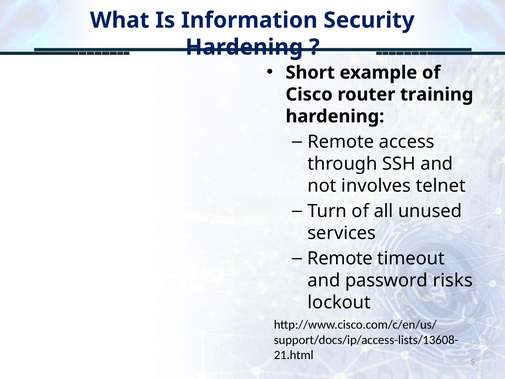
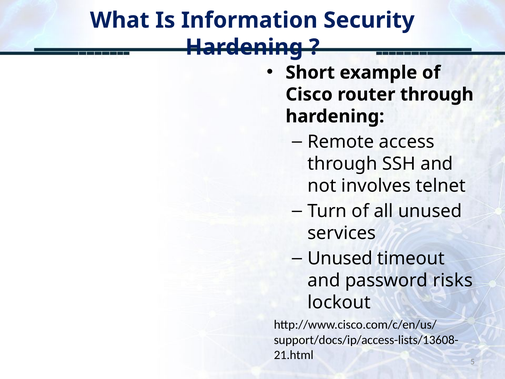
router training: training -> through (437, 94)
Remote: Remote -> Unused (340, 258)
